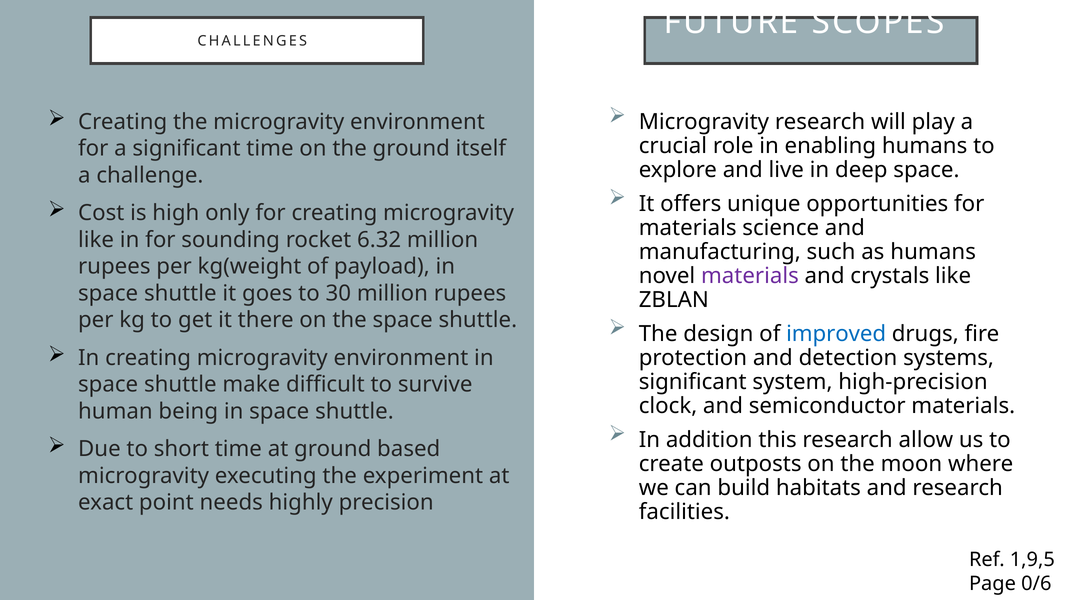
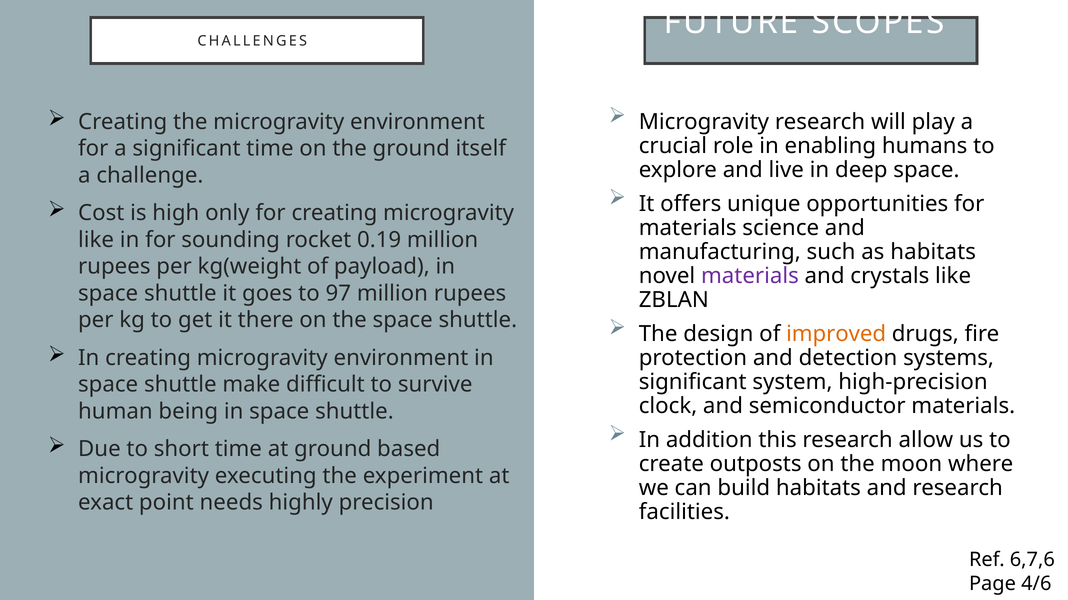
6.32: 6.32 -> 0.19 (379, 240)
as humans: humans -> habitats (933, 252)
30: 30 -> 97 (338, 294)
improved colour: blue -> orange (836, 334)
1,9,5: 1,9,5 -> 6,7,6 (1032, 560)
0/6: 0/6 -> 4/6 (1036, 584)
